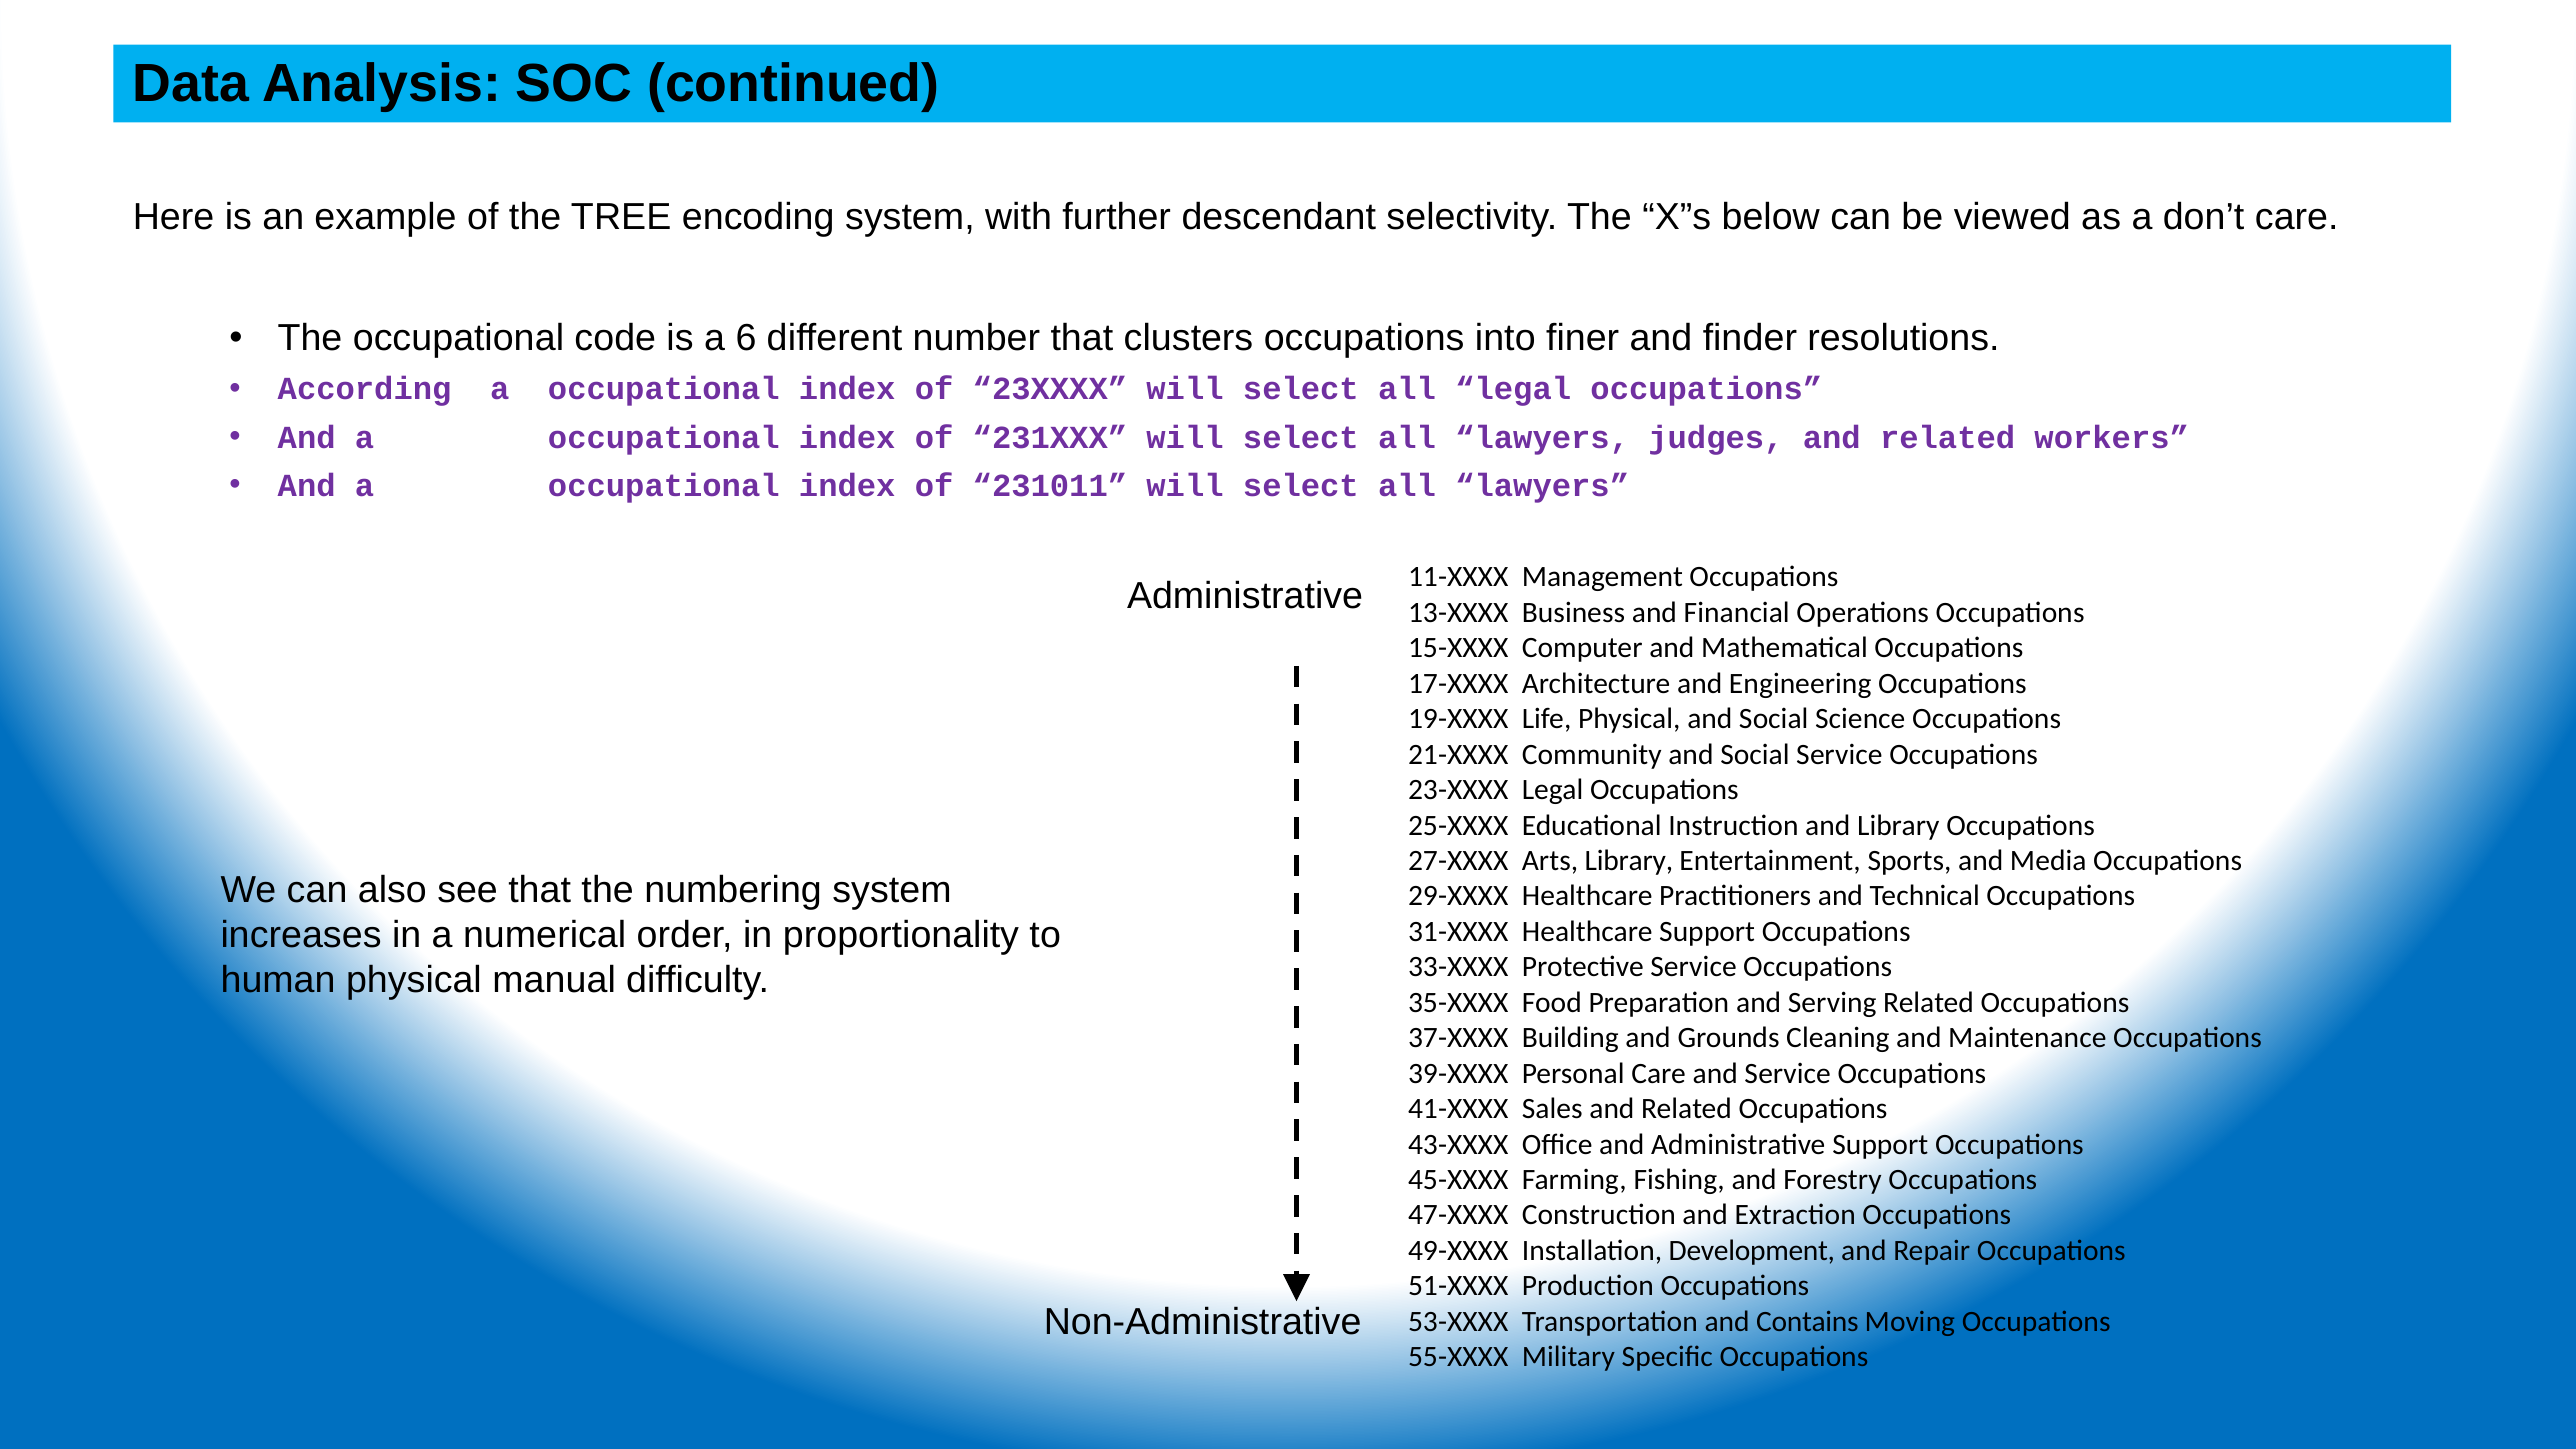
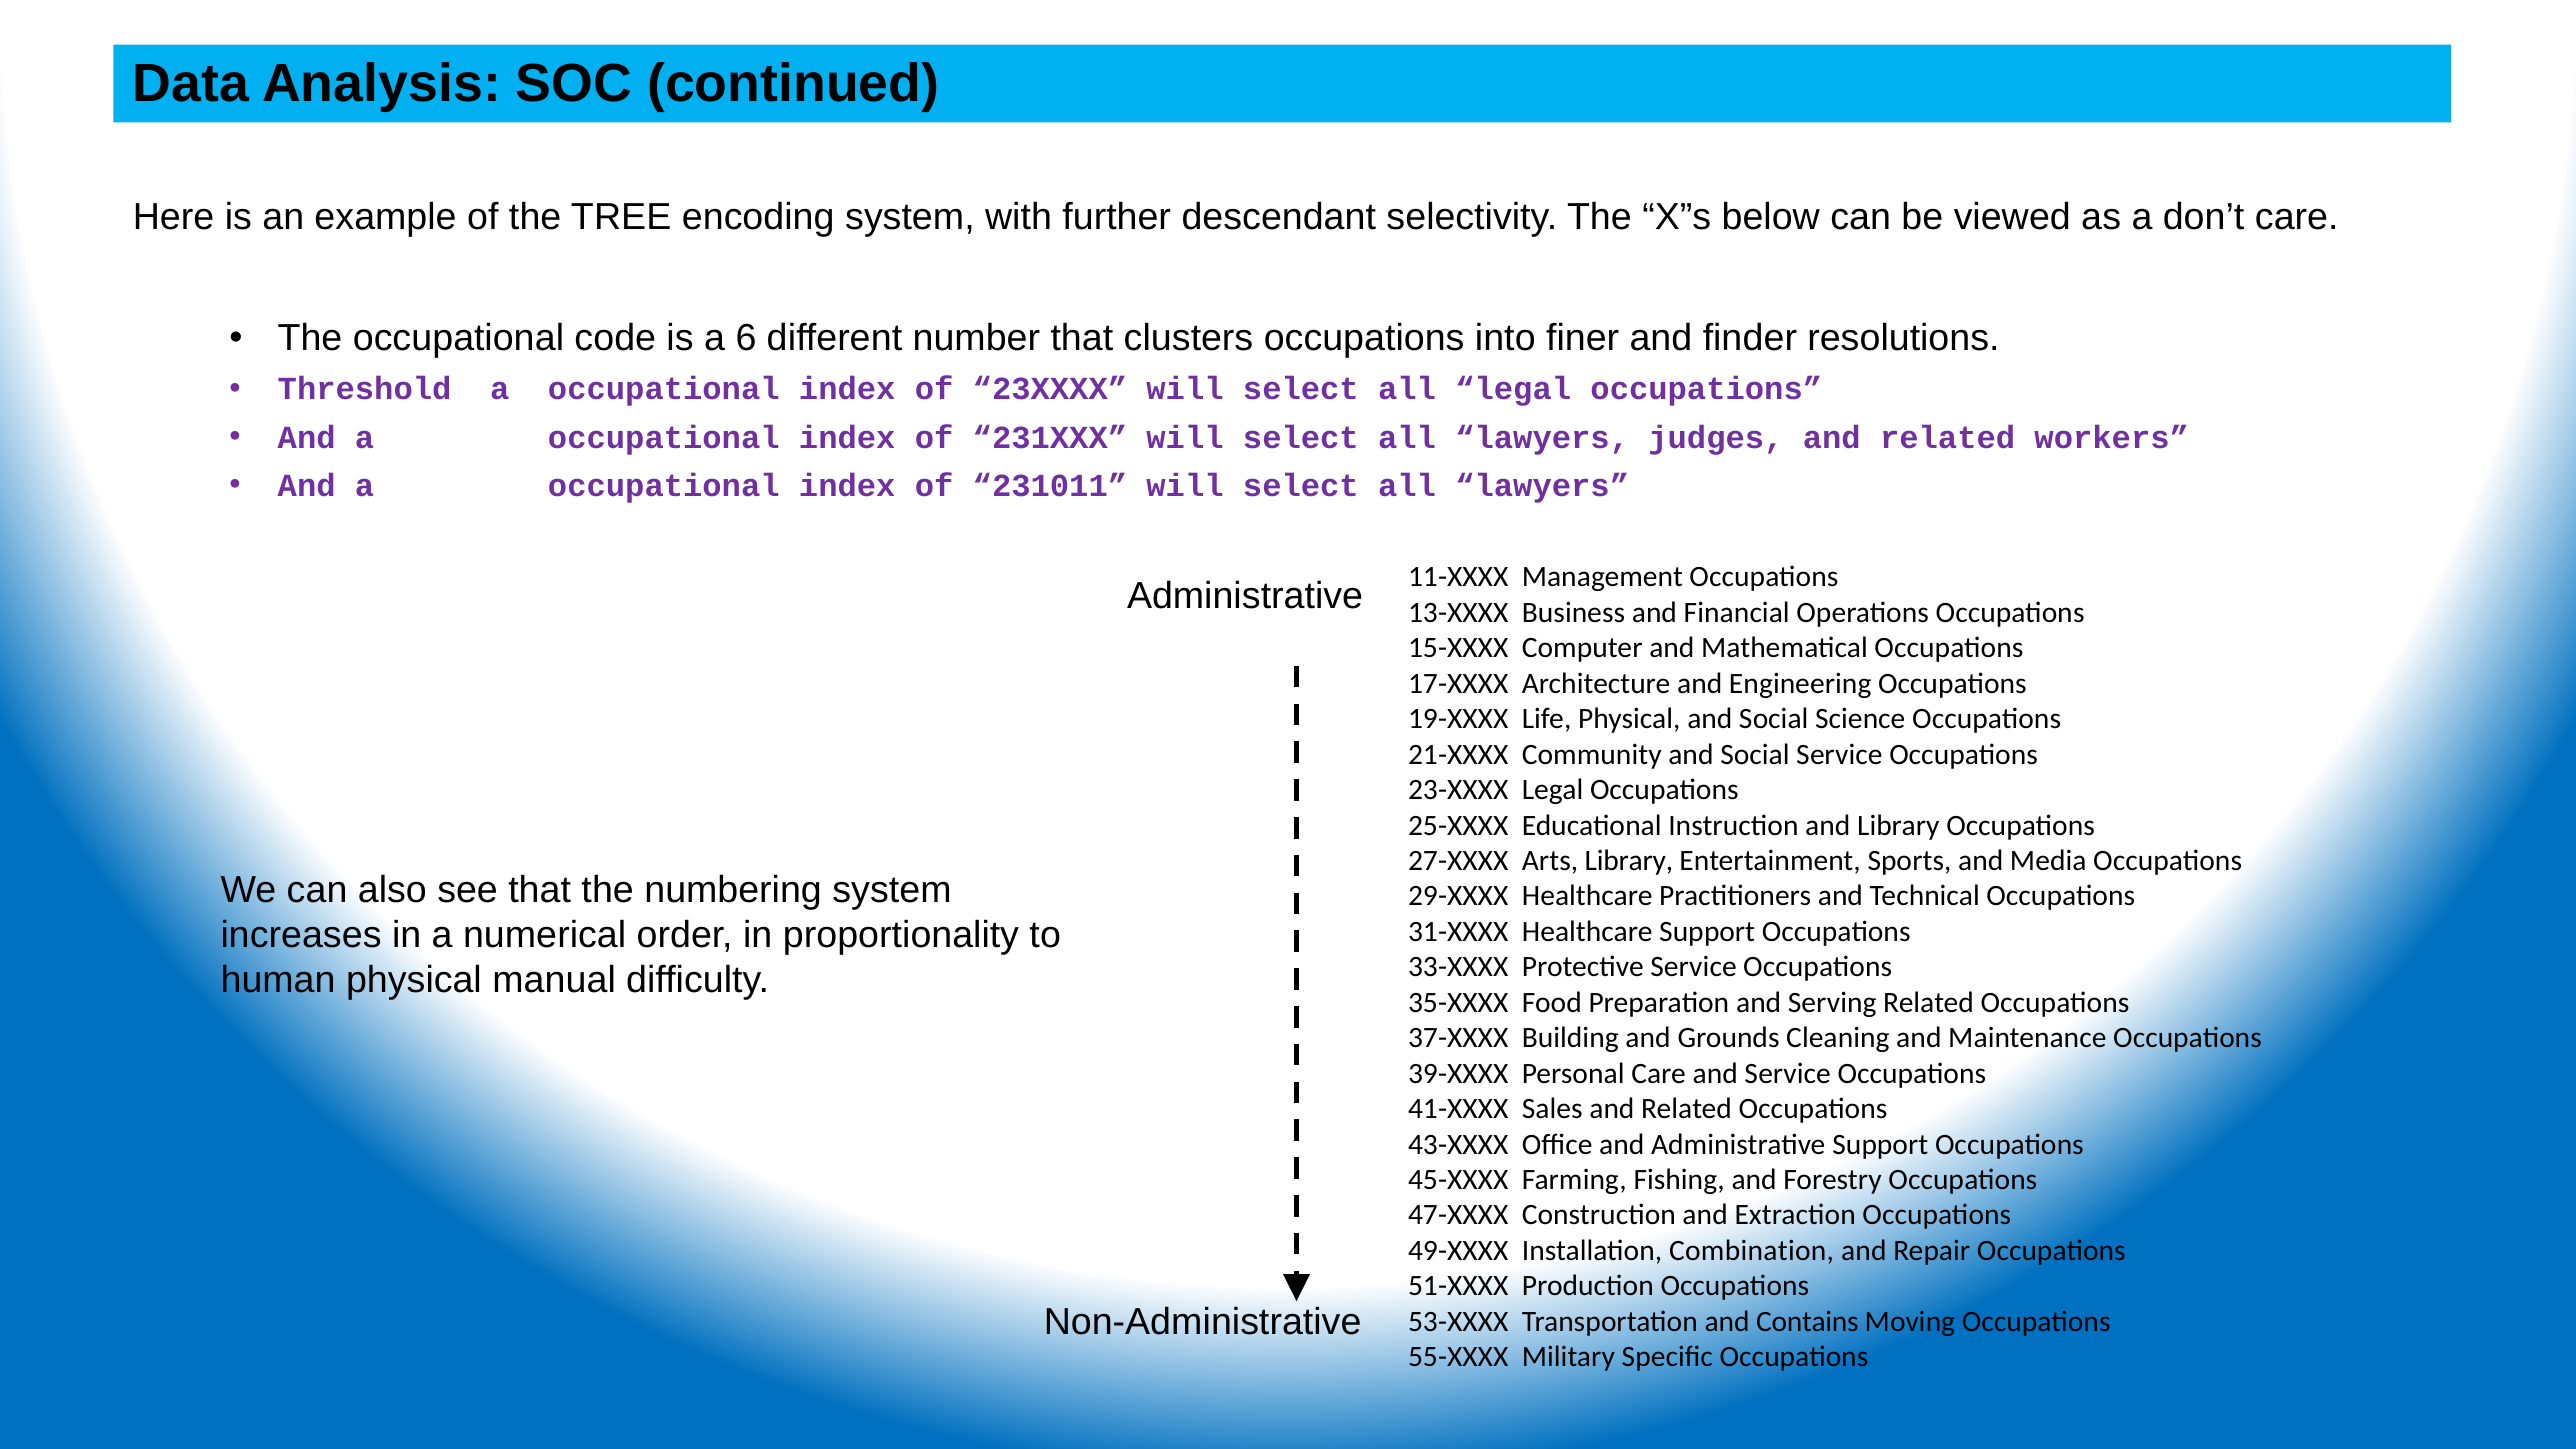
According: According -> Threshold (365, 389)
Development: Development -> Combination (1752, 1251)
